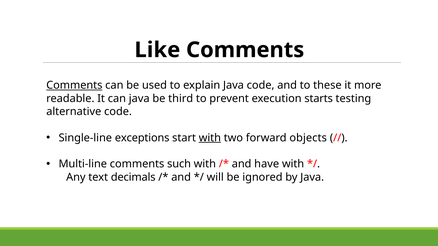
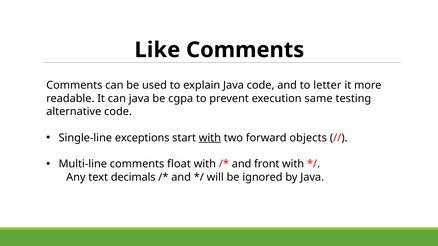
Comments underline: present -> none (74, 85)
these: these -> letter (327, 85)
third: third -> cgpa (181, 99)
starts: starts -> same (319, 99)
such: such -> float (179, 164)
have: have -> front (267, 164)
